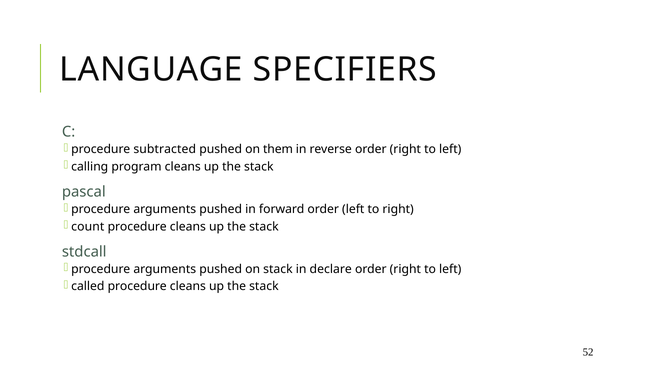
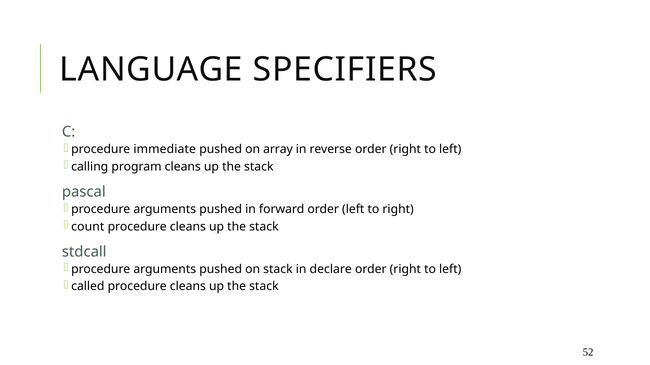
subtracted: subtracted -> immediate (165, 150)
them: them -> array (278, 150)
